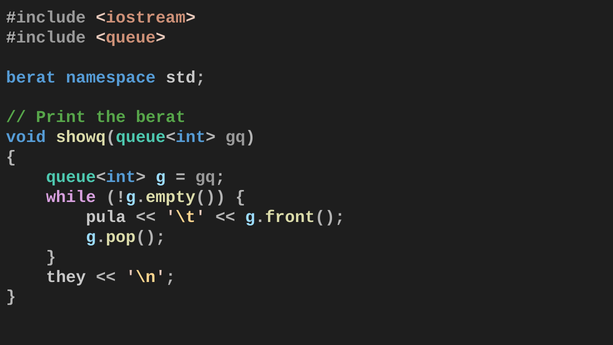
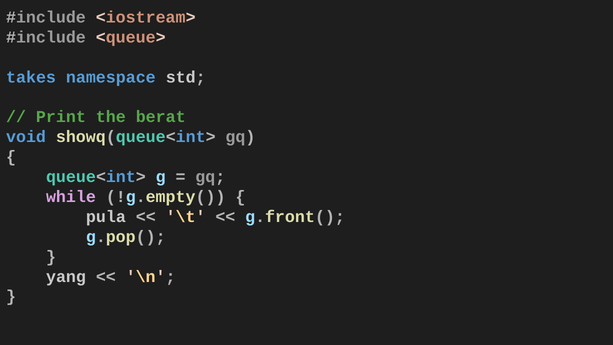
berat: berat -> takes (31, 77)
they: they -> yang (66, 276)
